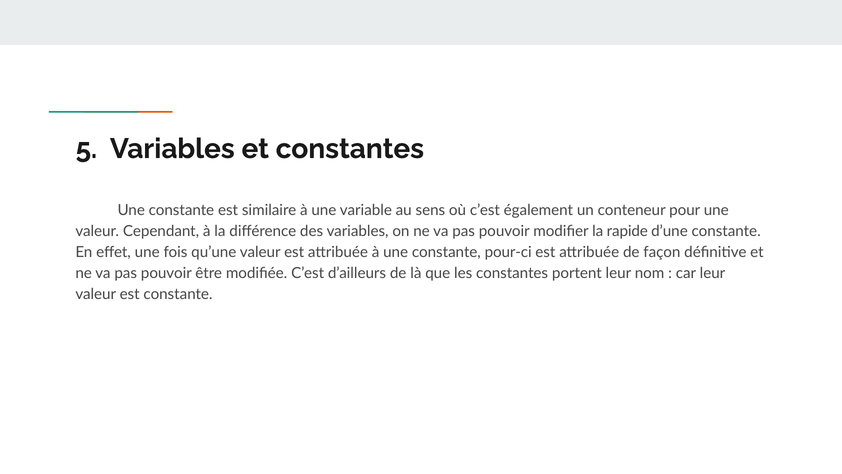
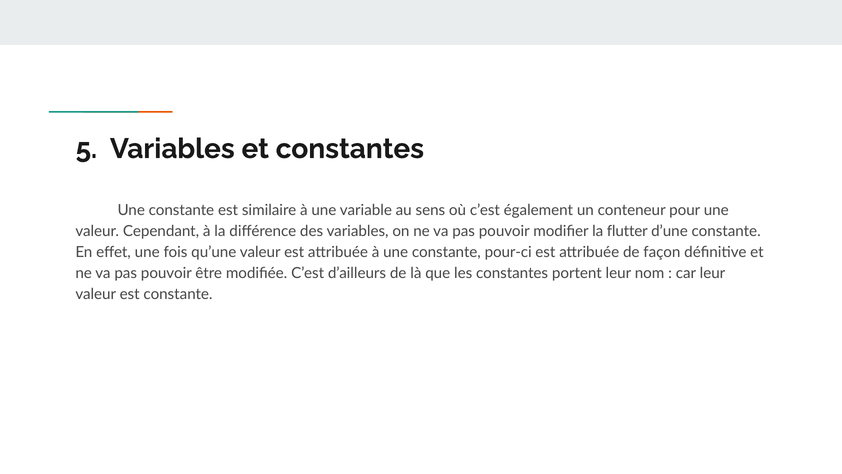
rapide: rapide -> flutter (627, 231)
